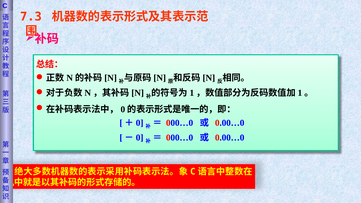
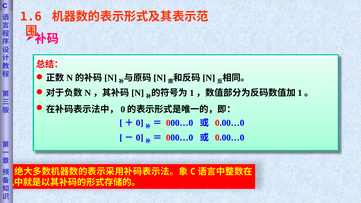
7.3: 7.3 -> 1.6 (31, 17)
